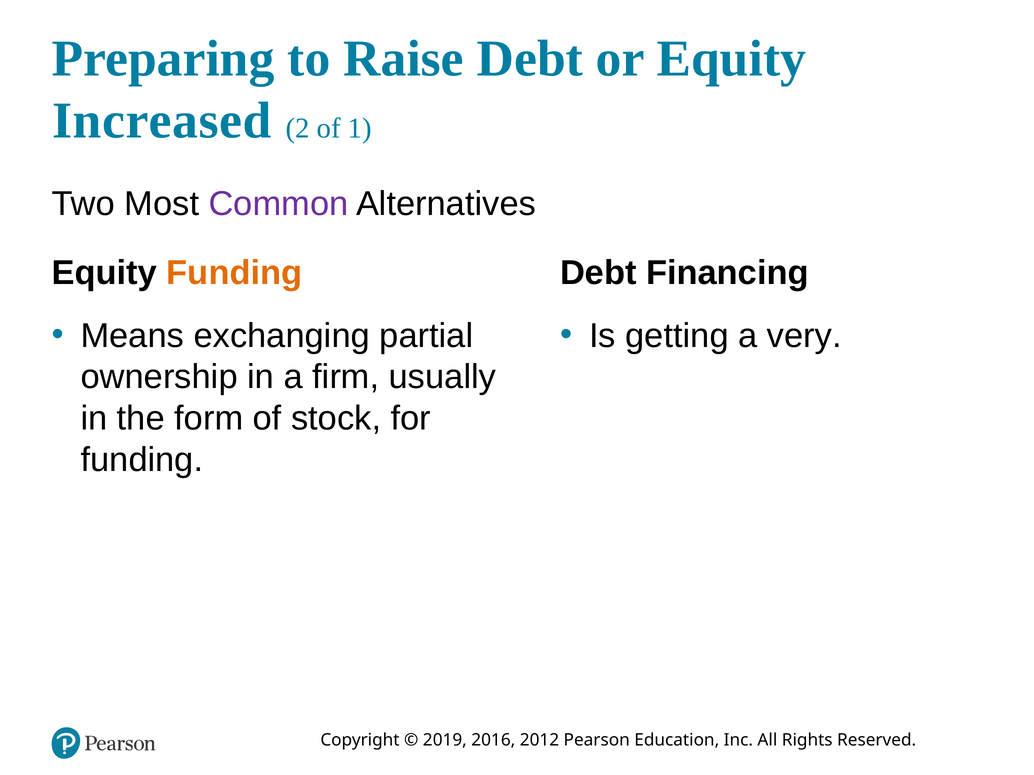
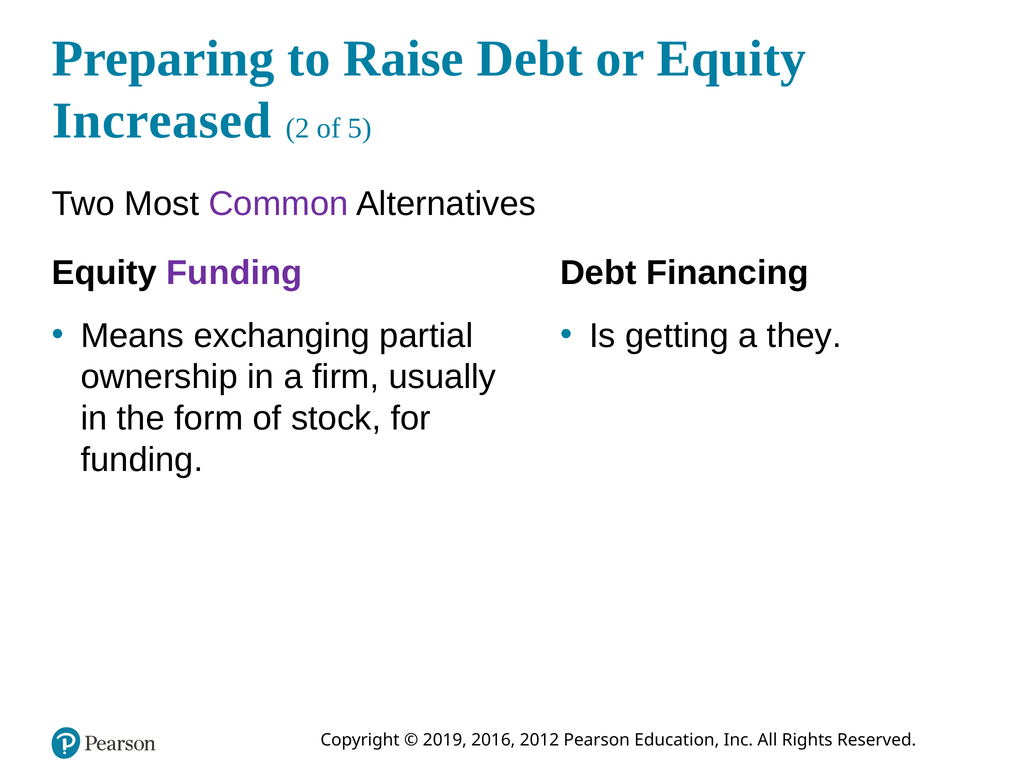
1: 1 -> 5 (360, 129)
Funding colour: orange -> purple (234, 273)
very: very -> they (804, 336)
